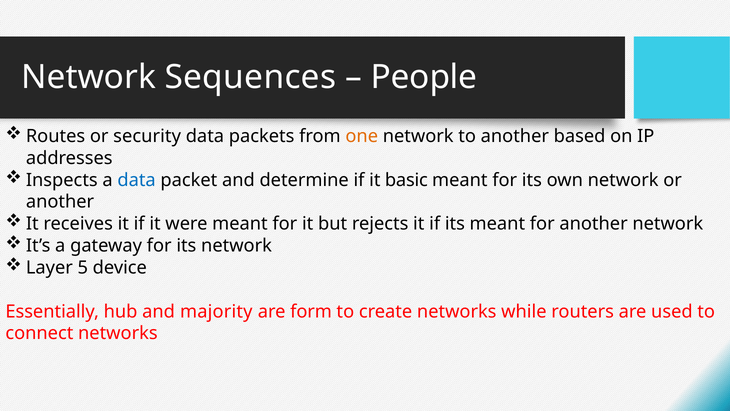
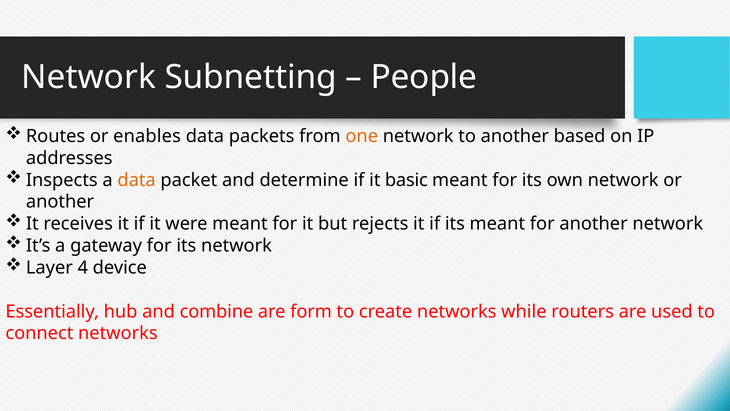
Sequences: Sequences -> Subnetting (251, 77)
security: security -> enables (147, 136)
data colour: blue -> orange (137, 180)
5: 5 -> 4 (83, 267)
majority: majority -> combine (216, 311)
